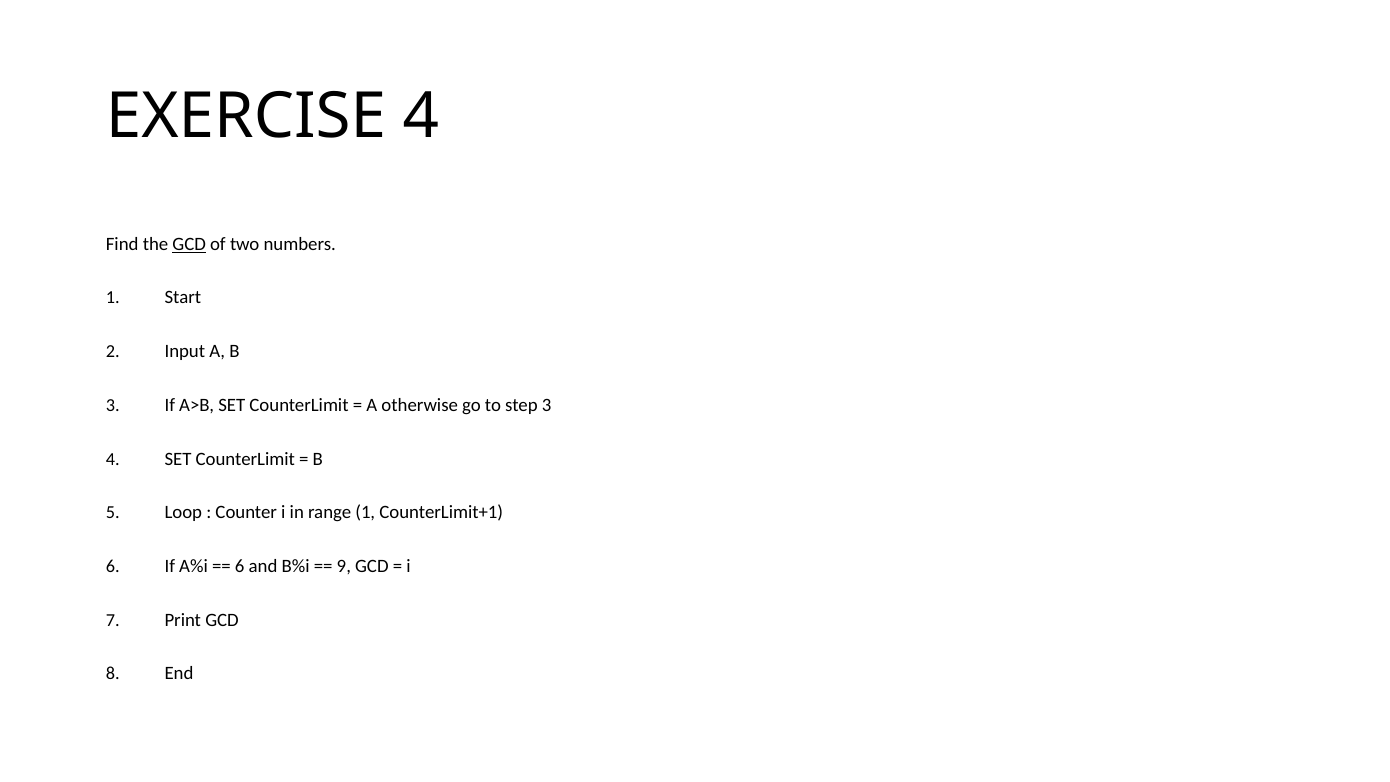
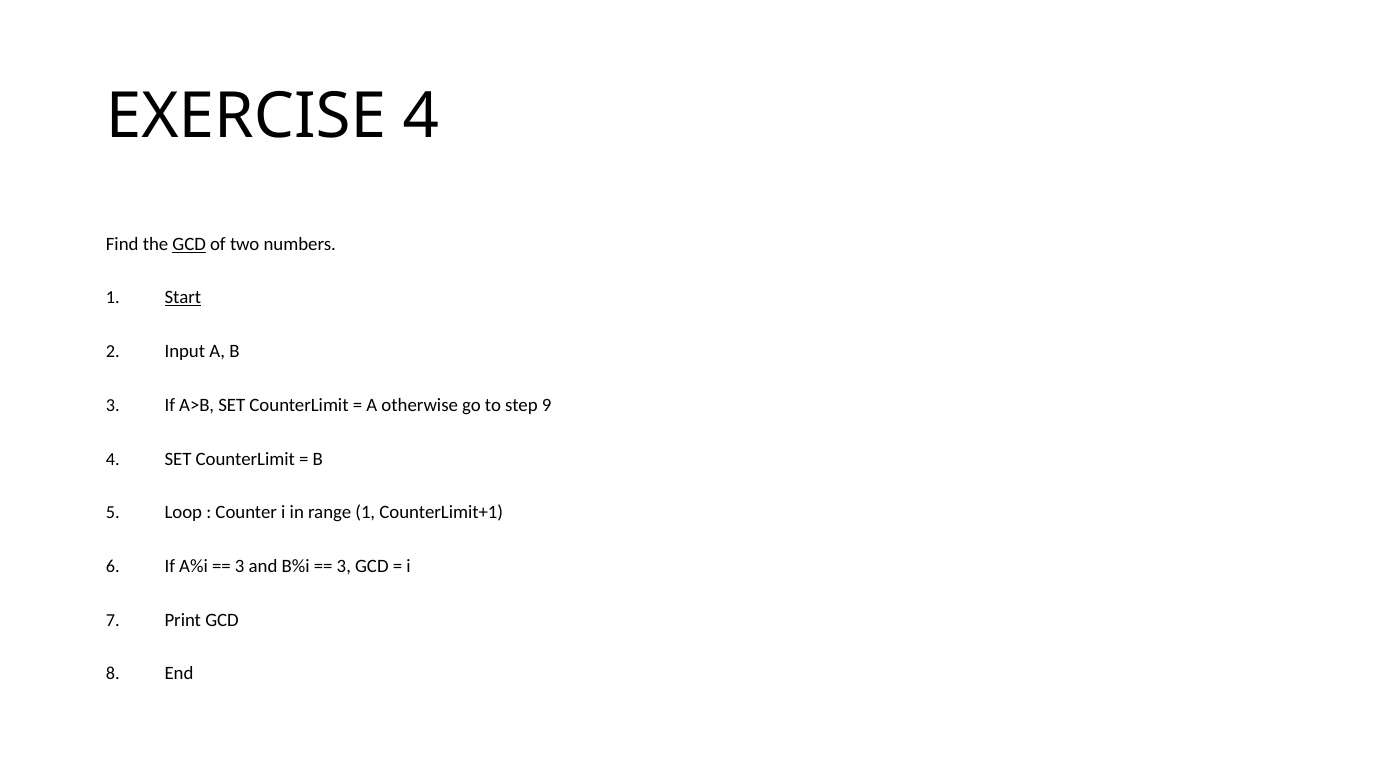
Start underline: none -> present (183, 298)
step 3: 3 -> 9 (547, 405)
6: 6 -> 3 (240, 566)
9: 9 -> 3 (344, 566)
